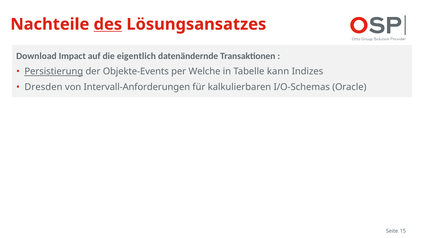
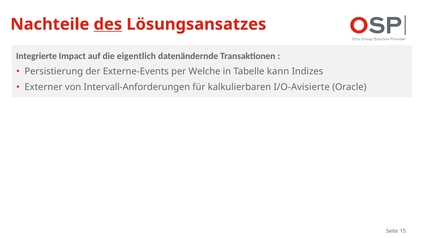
Download: Download -> Integrierte (36, 56)
Persistierung underline: present -> none (54, 72)
Objekte-Events: Objekte-Events -> Externe-Events (136, 72)
Dresden: Dresden -> Externer (43, 87)
I/O-Schemas: I/O-Schemas -> I/O-Avisierte (302, 87)
